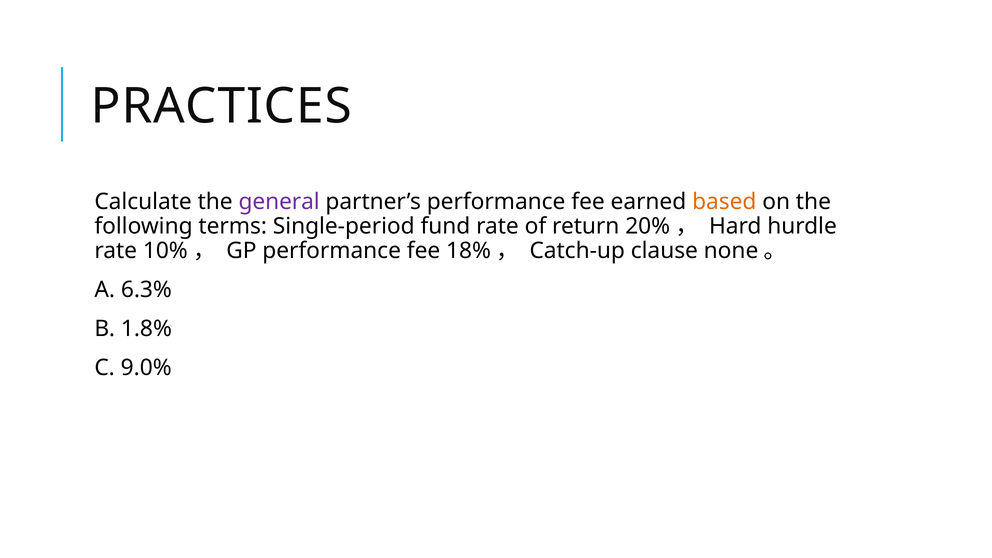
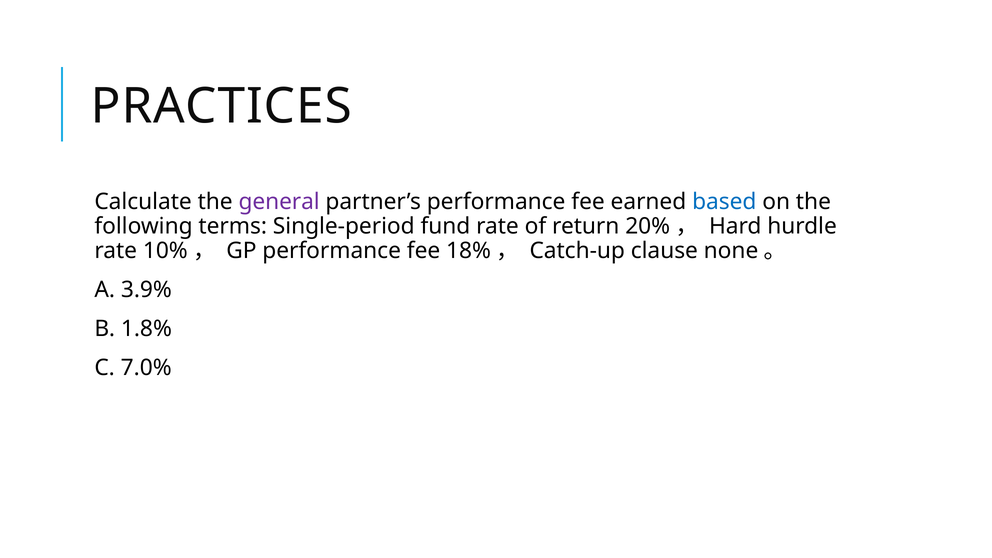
based colour: orange -> blue (724, 202)
6.3%: 6.3% -> 3.9% (146, 290)
9.0%: 9.0% -> 7.0% (146, 368)
